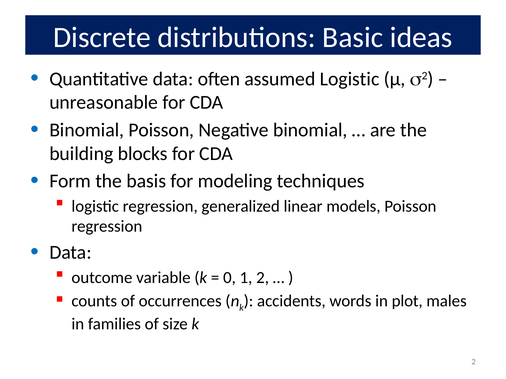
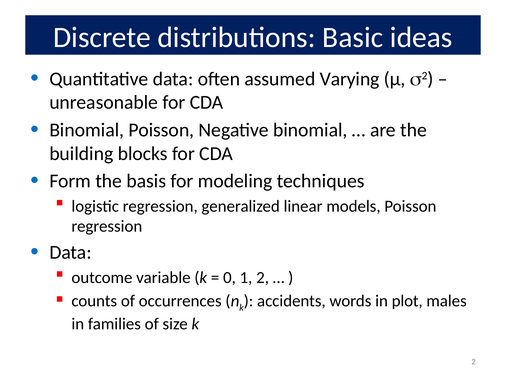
assumed Logistic: Logistic -> Varying (350, 79)
